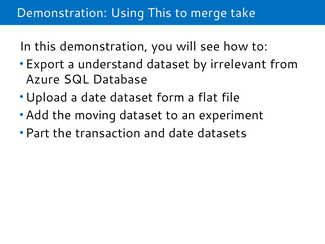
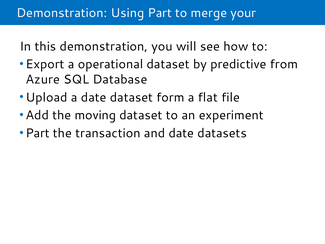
Using This: This -> Part (160, 13)
take: take -> your (243, 13)
understand: understand -> operational (111, 64)
irrelevant: irrelevant -> predictive (238, 64)
